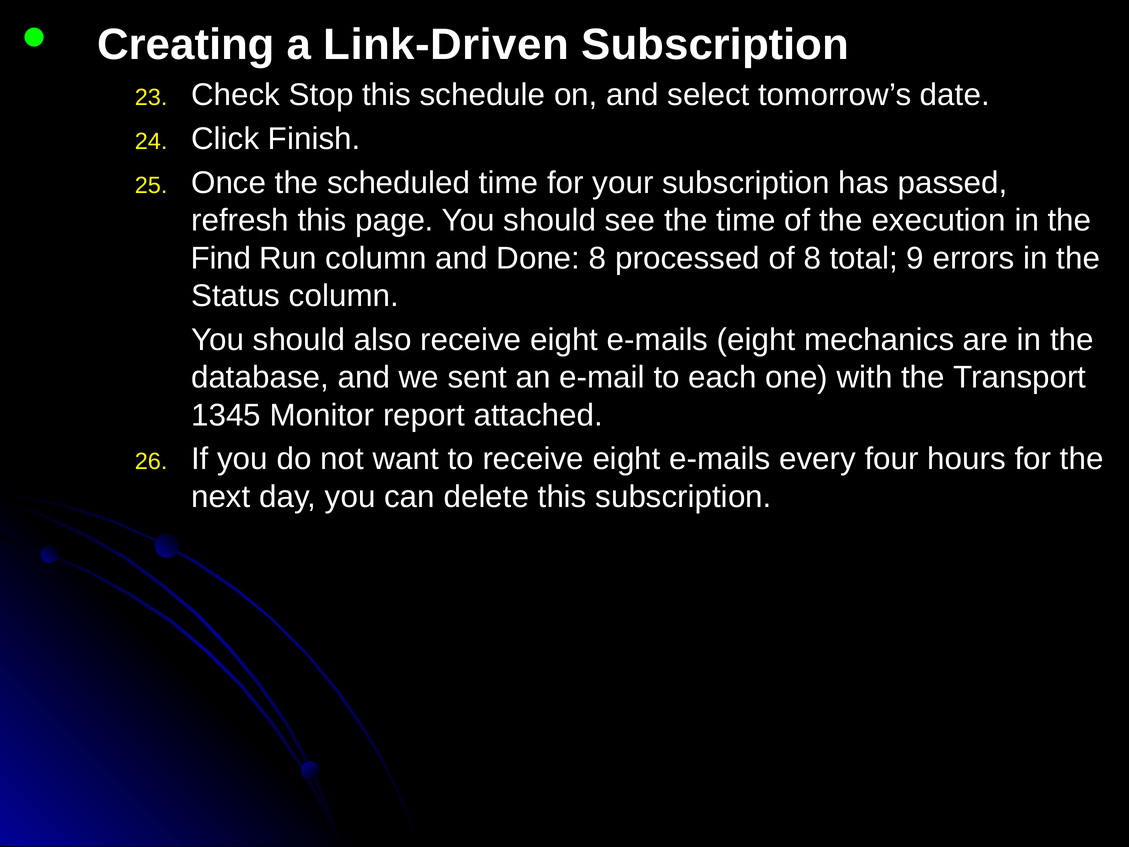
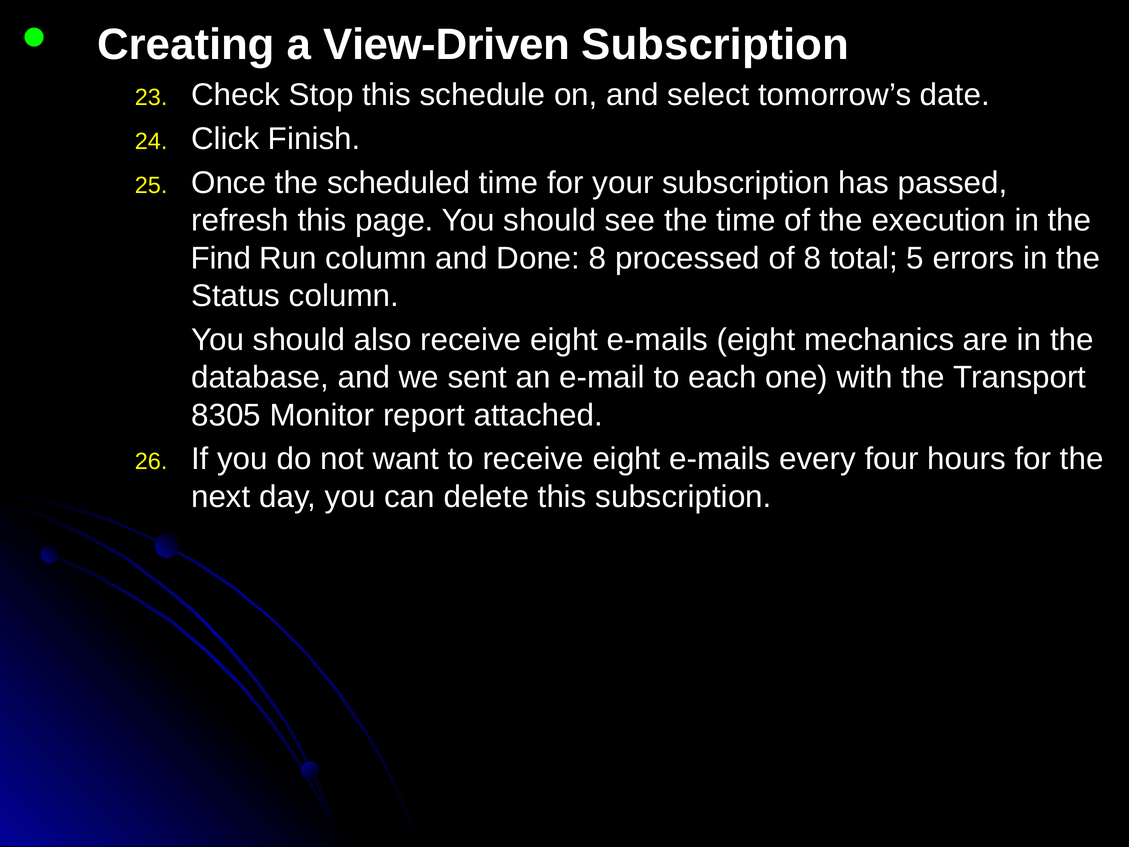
Link-Driven: Link-Driven -> View-Driven (447, 44)
9: 9 -> 5 (915, 258)
1345: 1345 -> 8305 (226, 415)
